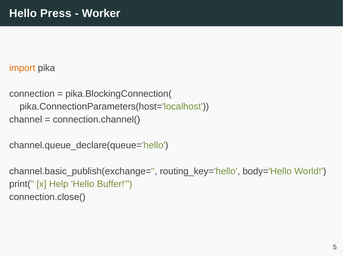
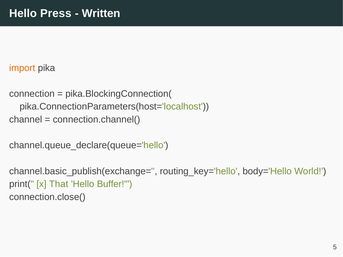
Worker: Worker -> Written (101, 13)
Help: Help -> That (59, 184)
